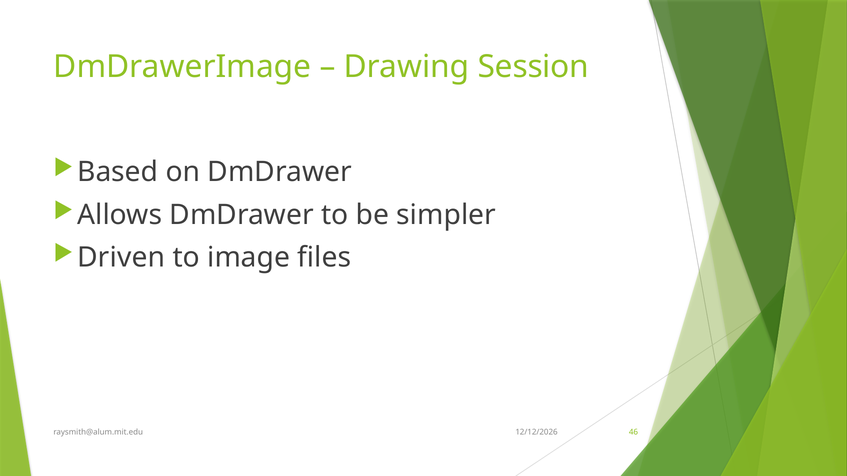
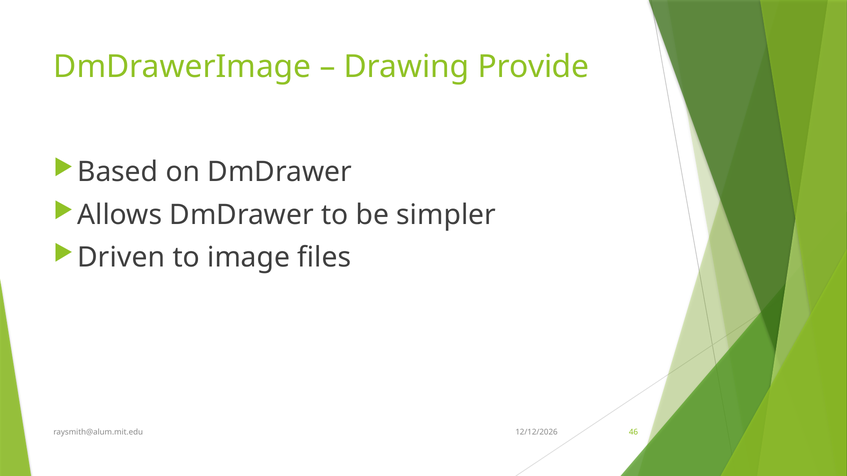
Session: Session -> Provide (533, 67)
